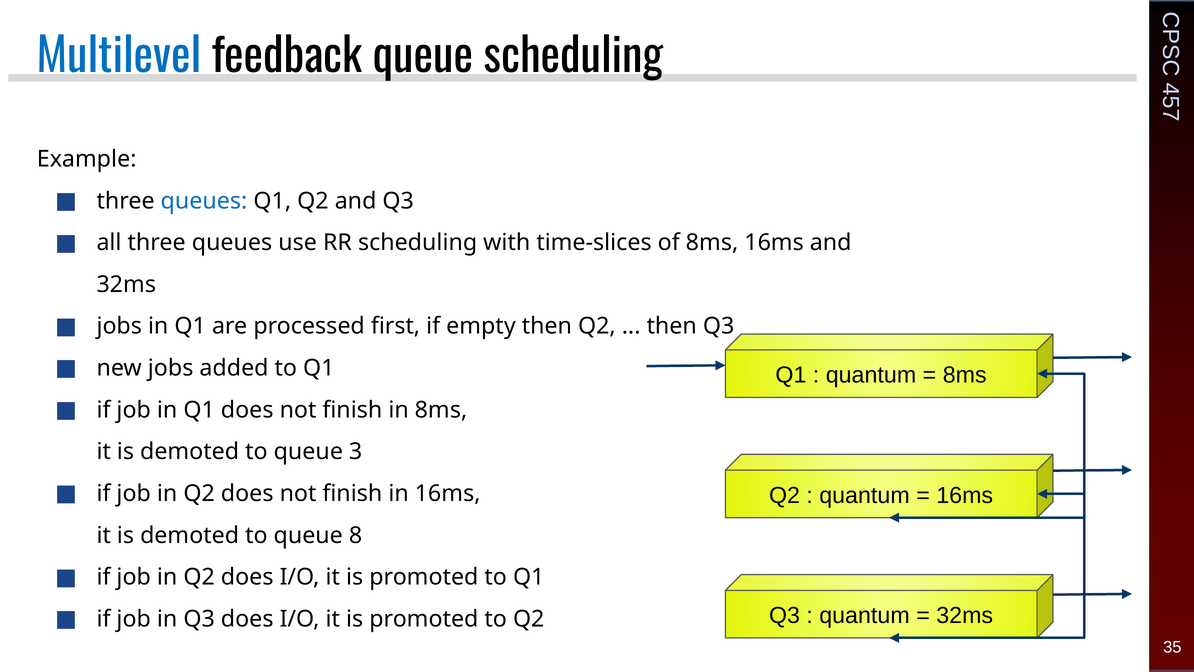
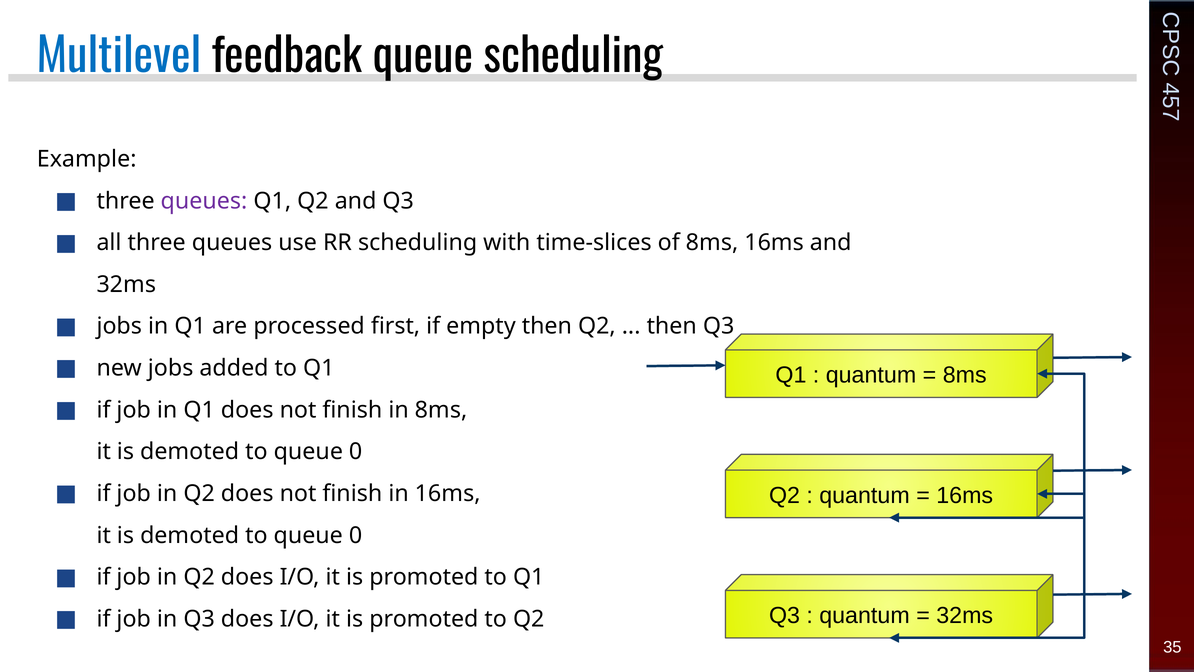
queues colour: blue -> purple (204, 201)
3: 3 -> 0 (356, 452)
8: 8 -> 0 (356, 535)
